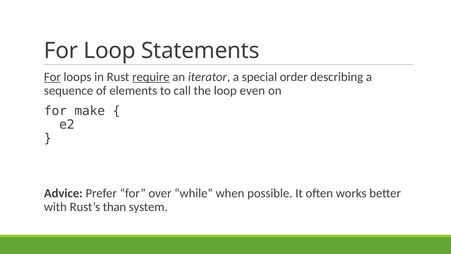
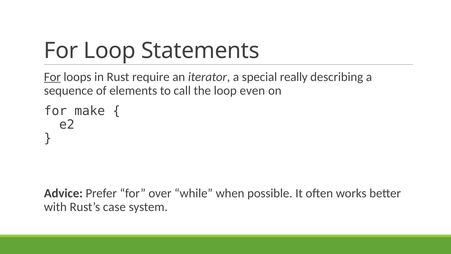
require underline: present -> none (151, 77)
order: order -> really (294, 77)
than: than -> case (114, 207)
